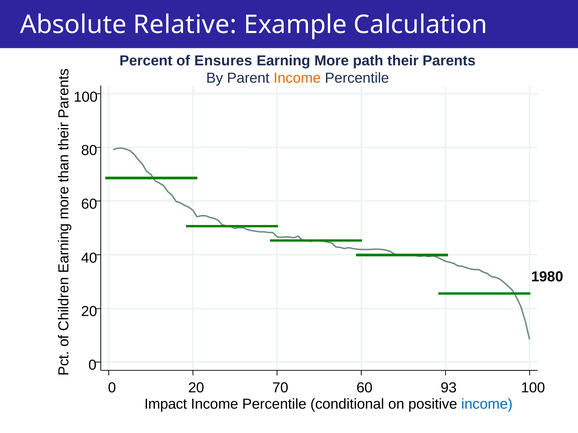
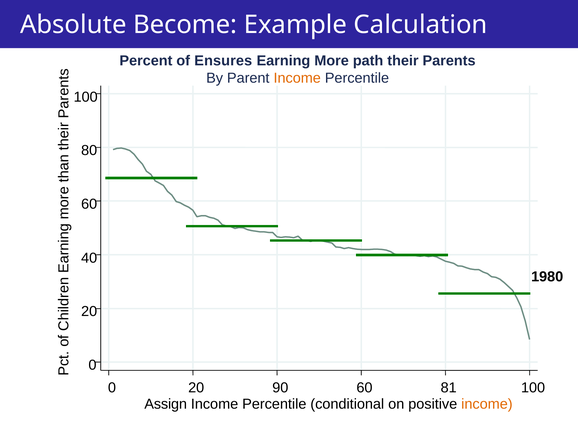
Relative: Relative -> Become (185, 25)
70: 70 -> 90 (280, 388)
93: 93 -> 81 (449, 388)
Impact: Impact -> Assign (166, 405)
income colour: blue -> orange (487, 405)
